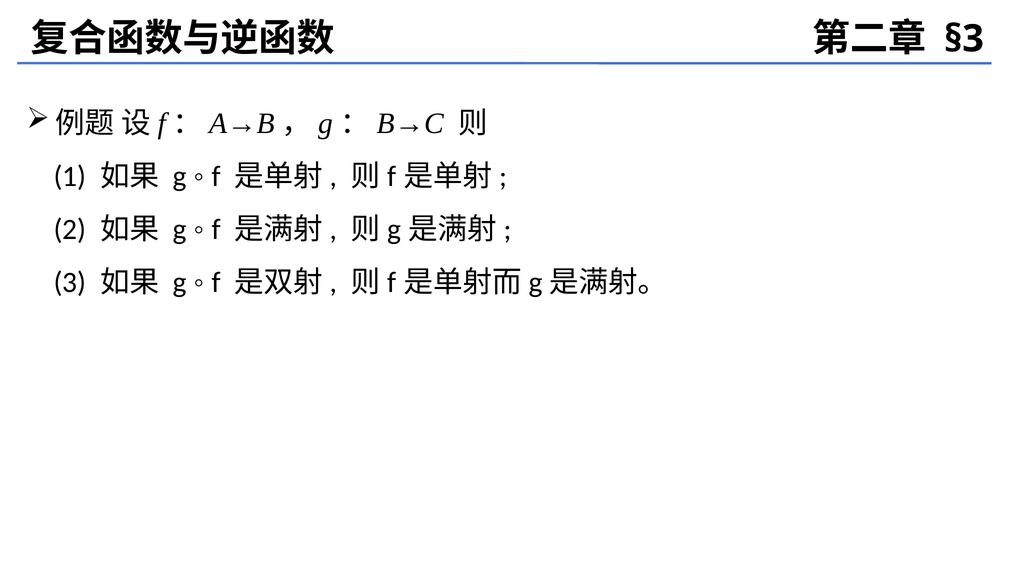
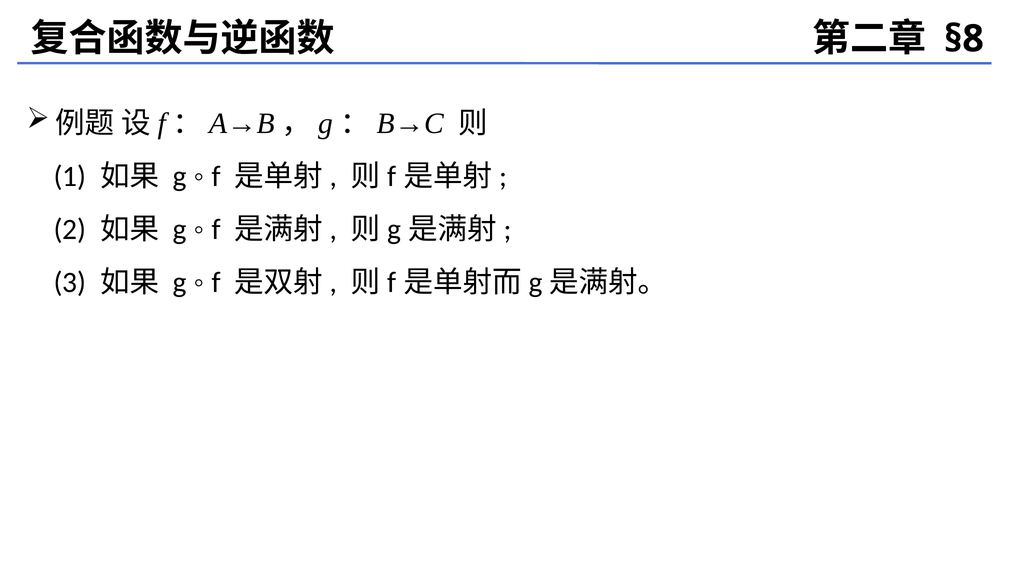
§3: §3 -> §8 (964, 39)
